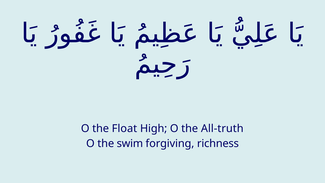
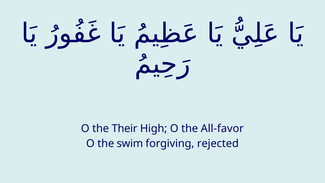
Float: Float -> Their (125, 128)
All-truth: All-truth -> All-favor (222, 128)
richness: richness -> rejected (218, 143)
